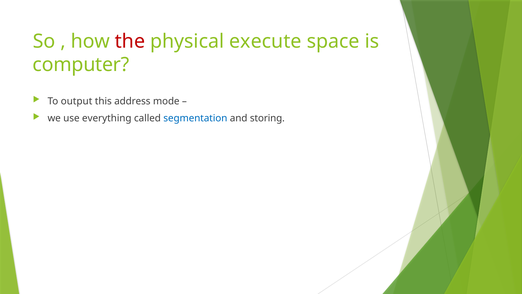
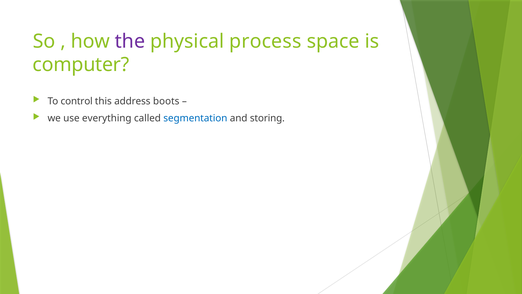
the colour: red -> purple (130, 41)
execute: execute -> process (265, 41)
output: output -> control (77, 101)
mode: mode -> boots (166, 101)
